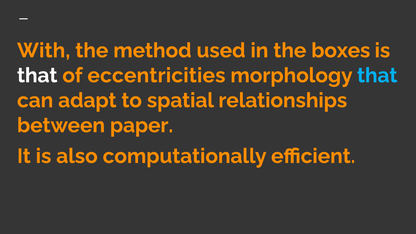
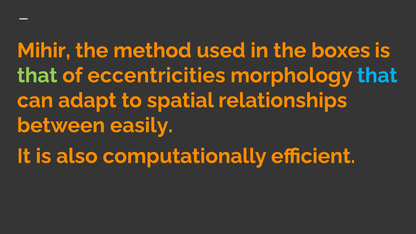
With: With -> Mihir (44, 50)
that colour: white -> light green (37, 75)
paper: paper -> easily (141, 125)
